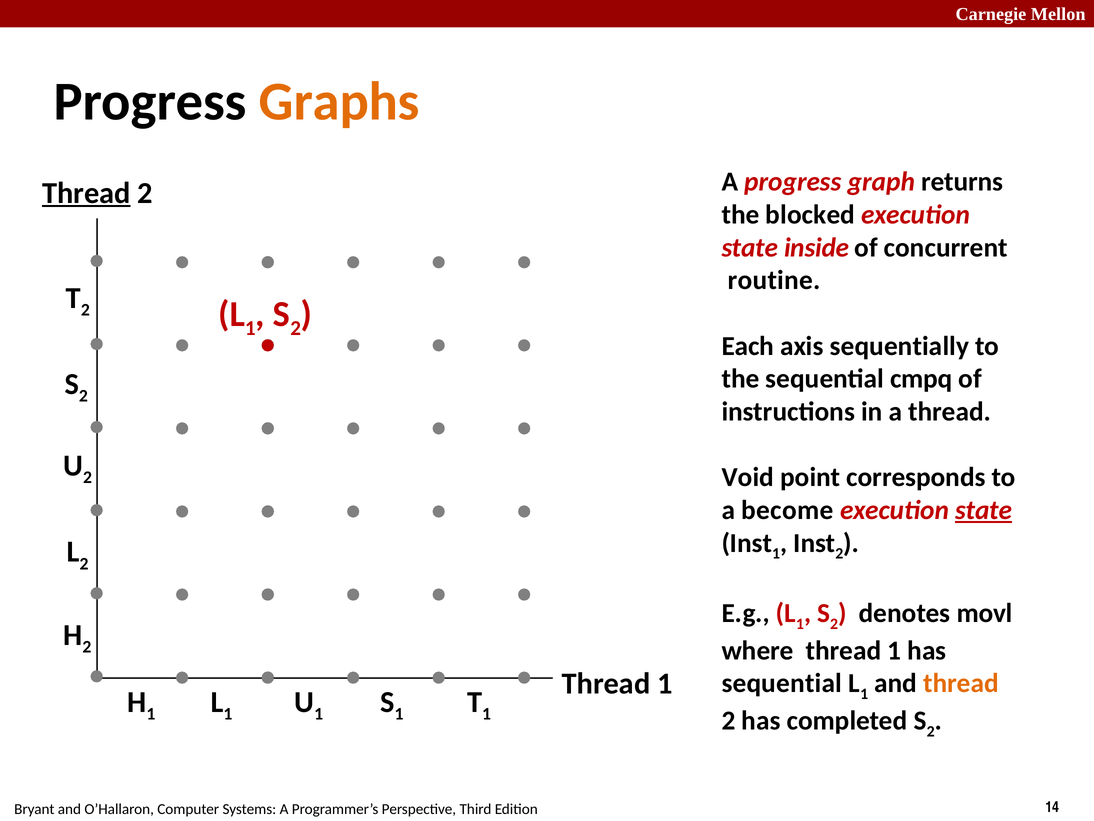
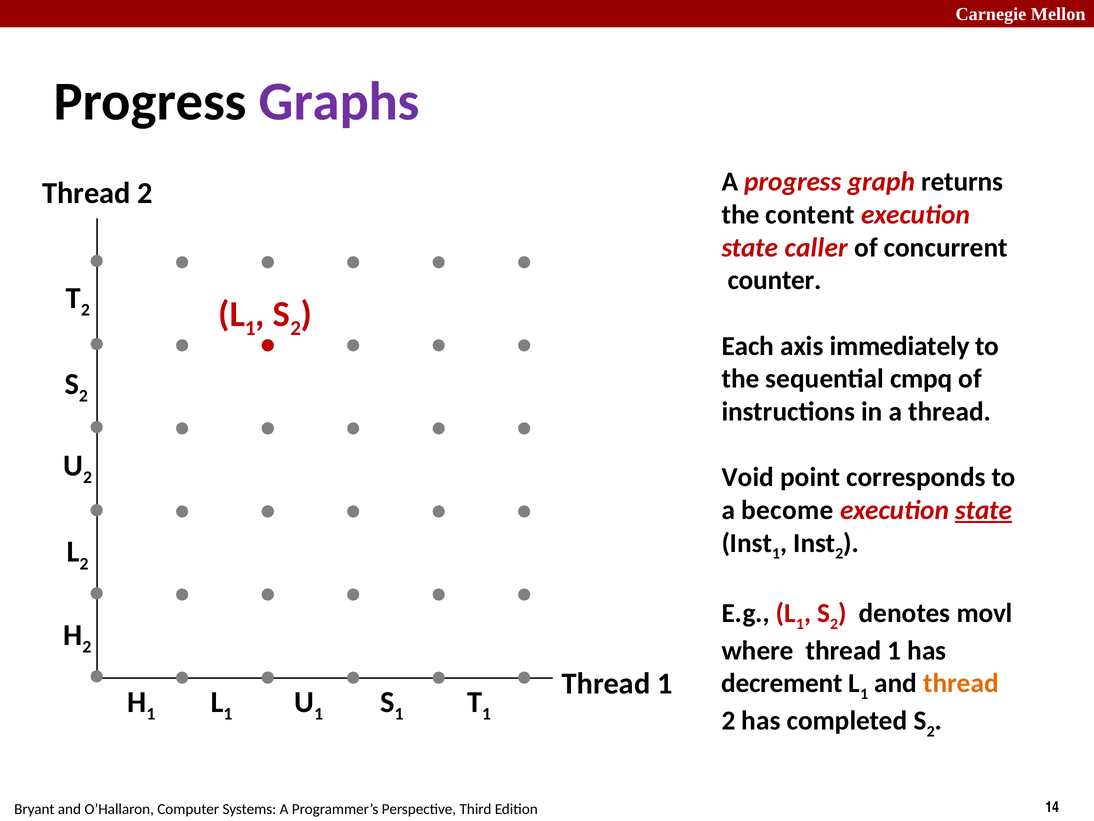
Graphs colour: orange -> purple (339, 102)
Thread underline: present -> none (86, 193)
blocked: blocked -> content (810, 215)
inside: inside -> caller (816, 247)
routine: routine -> counter (775, 280)
sequentially: sequentially -> immediately (900, 346)
sequential: sequential -> decrement (782, 683)
